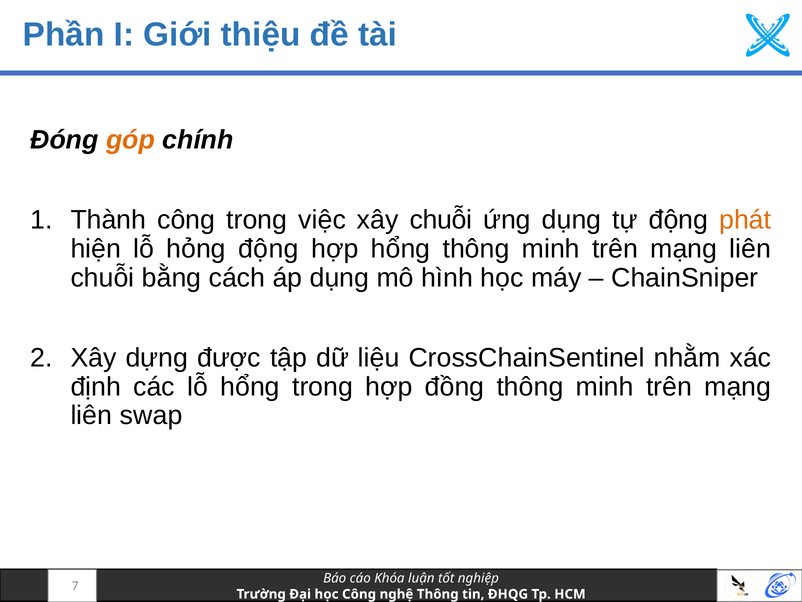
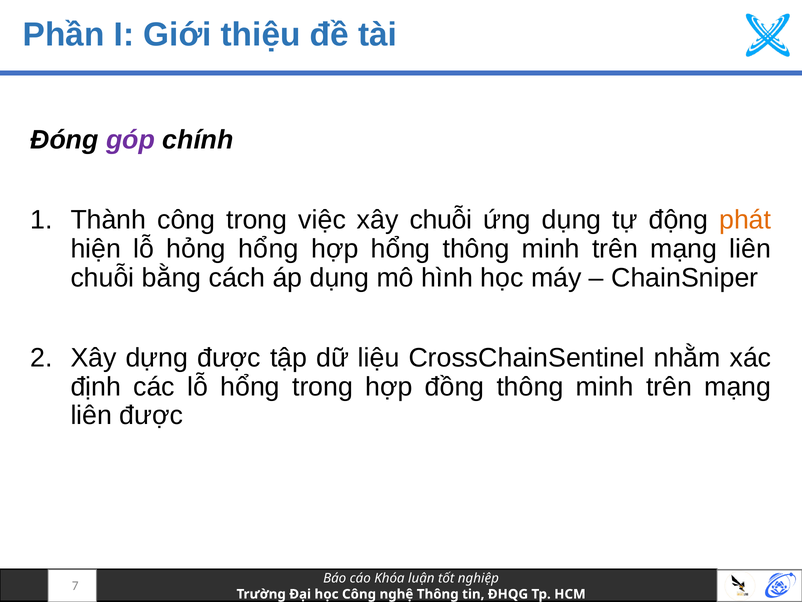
góp colour: orange -> purple (130, 140)
hỏng động: động -> hổng (268, 249)
liên swap: swap -> được (151, 415)
